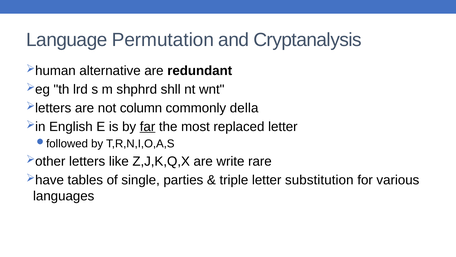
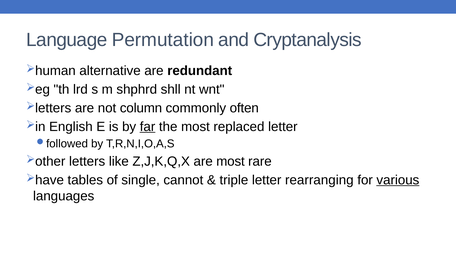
della: della -> often (244, 108)
are write: write -> most (230, 161)
parties: parties -> cannot (183, 180)
substitution: substitution -> rearranging (319, 180)
various underline: none -> present (398, 180)
